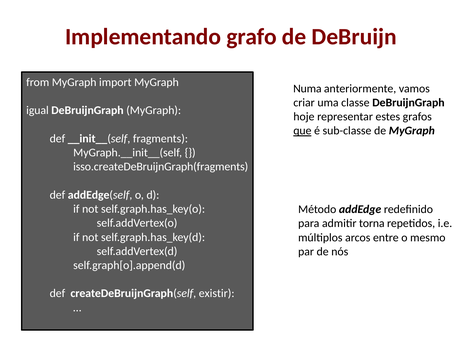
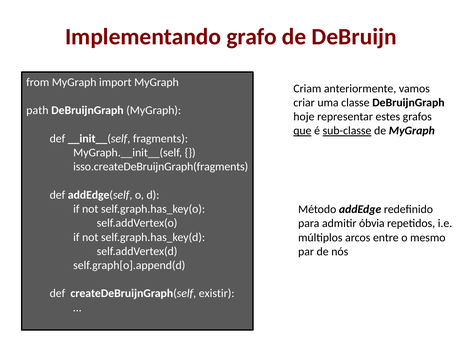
Numa: Numa -> Criam (307, 89)
igual: igual -> path (37, 111)
sub-classe underline: none -> present (347, 131)
torna: torna -> óbvia (372, 224)
